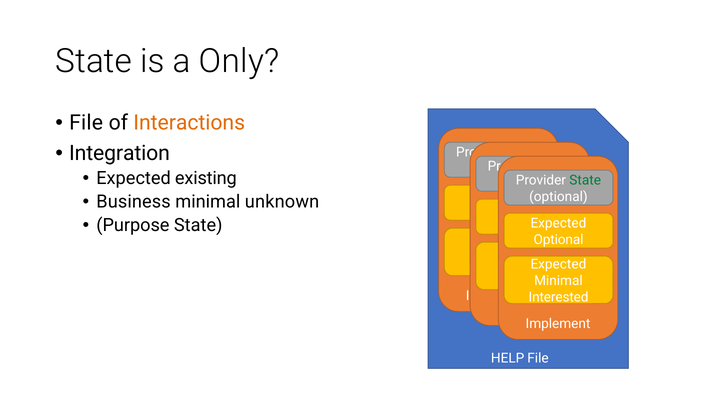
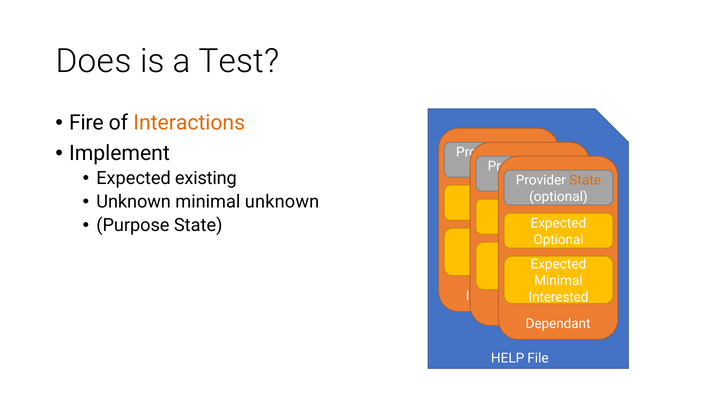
State: State -> Does (94, 61)
Only: Only -> Test (239, 61)
File: File -> Fire (86, 123)
Integration: Integration -> Implement (119, 153)
State colour: green -> orange (585, 180)
Business: Business -> Unknown (134, 202)
Implement: Implement -> Dependant (558, 324)
